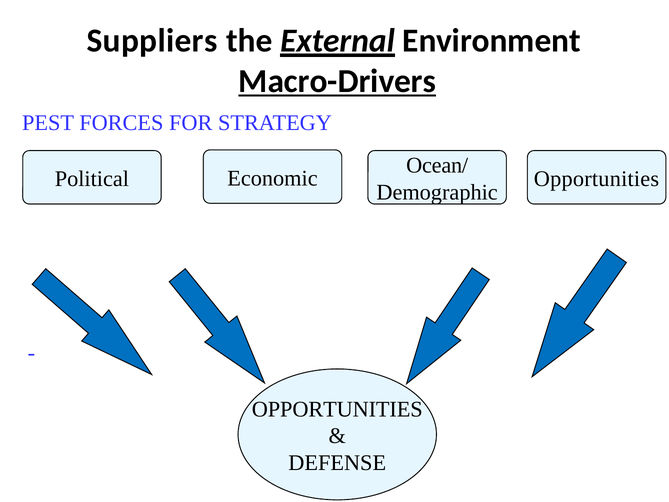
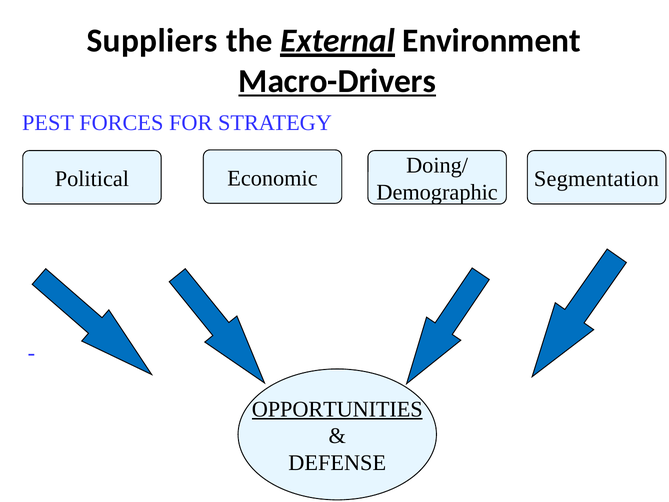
Ocean/: Ocean/ -> Doing/ (437, 165)
Opportunities: Opportunities -> Segmentation (596, 179)
OPPORTUNITIES underline: none -> present (337, 409)
